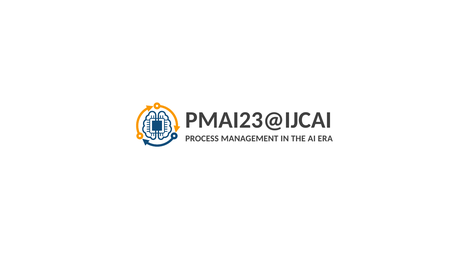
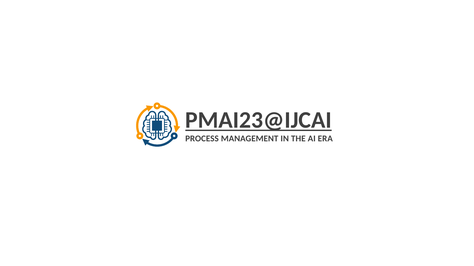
PMAI23@IJCAI underline: none -> present (259, 120)
